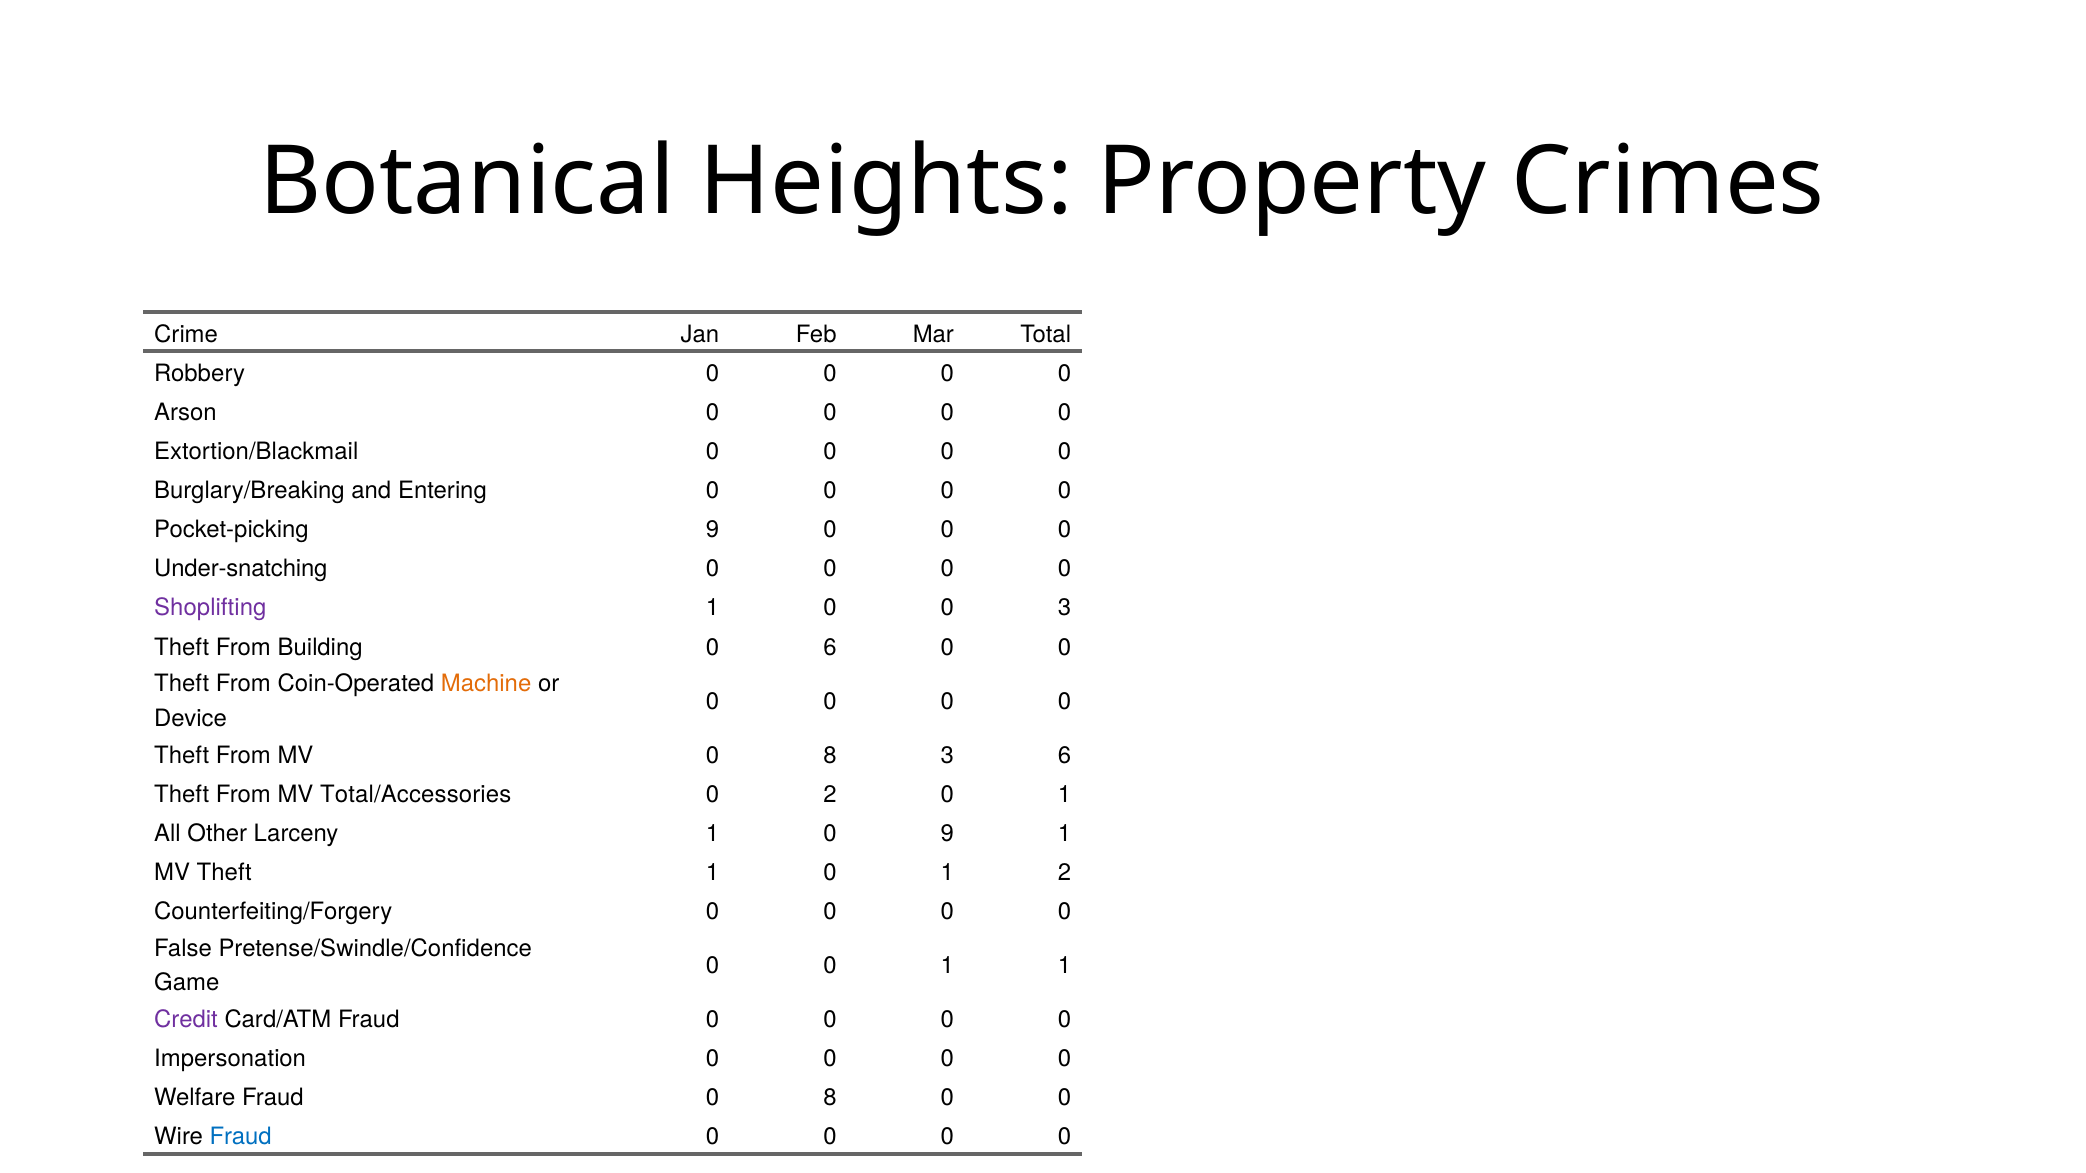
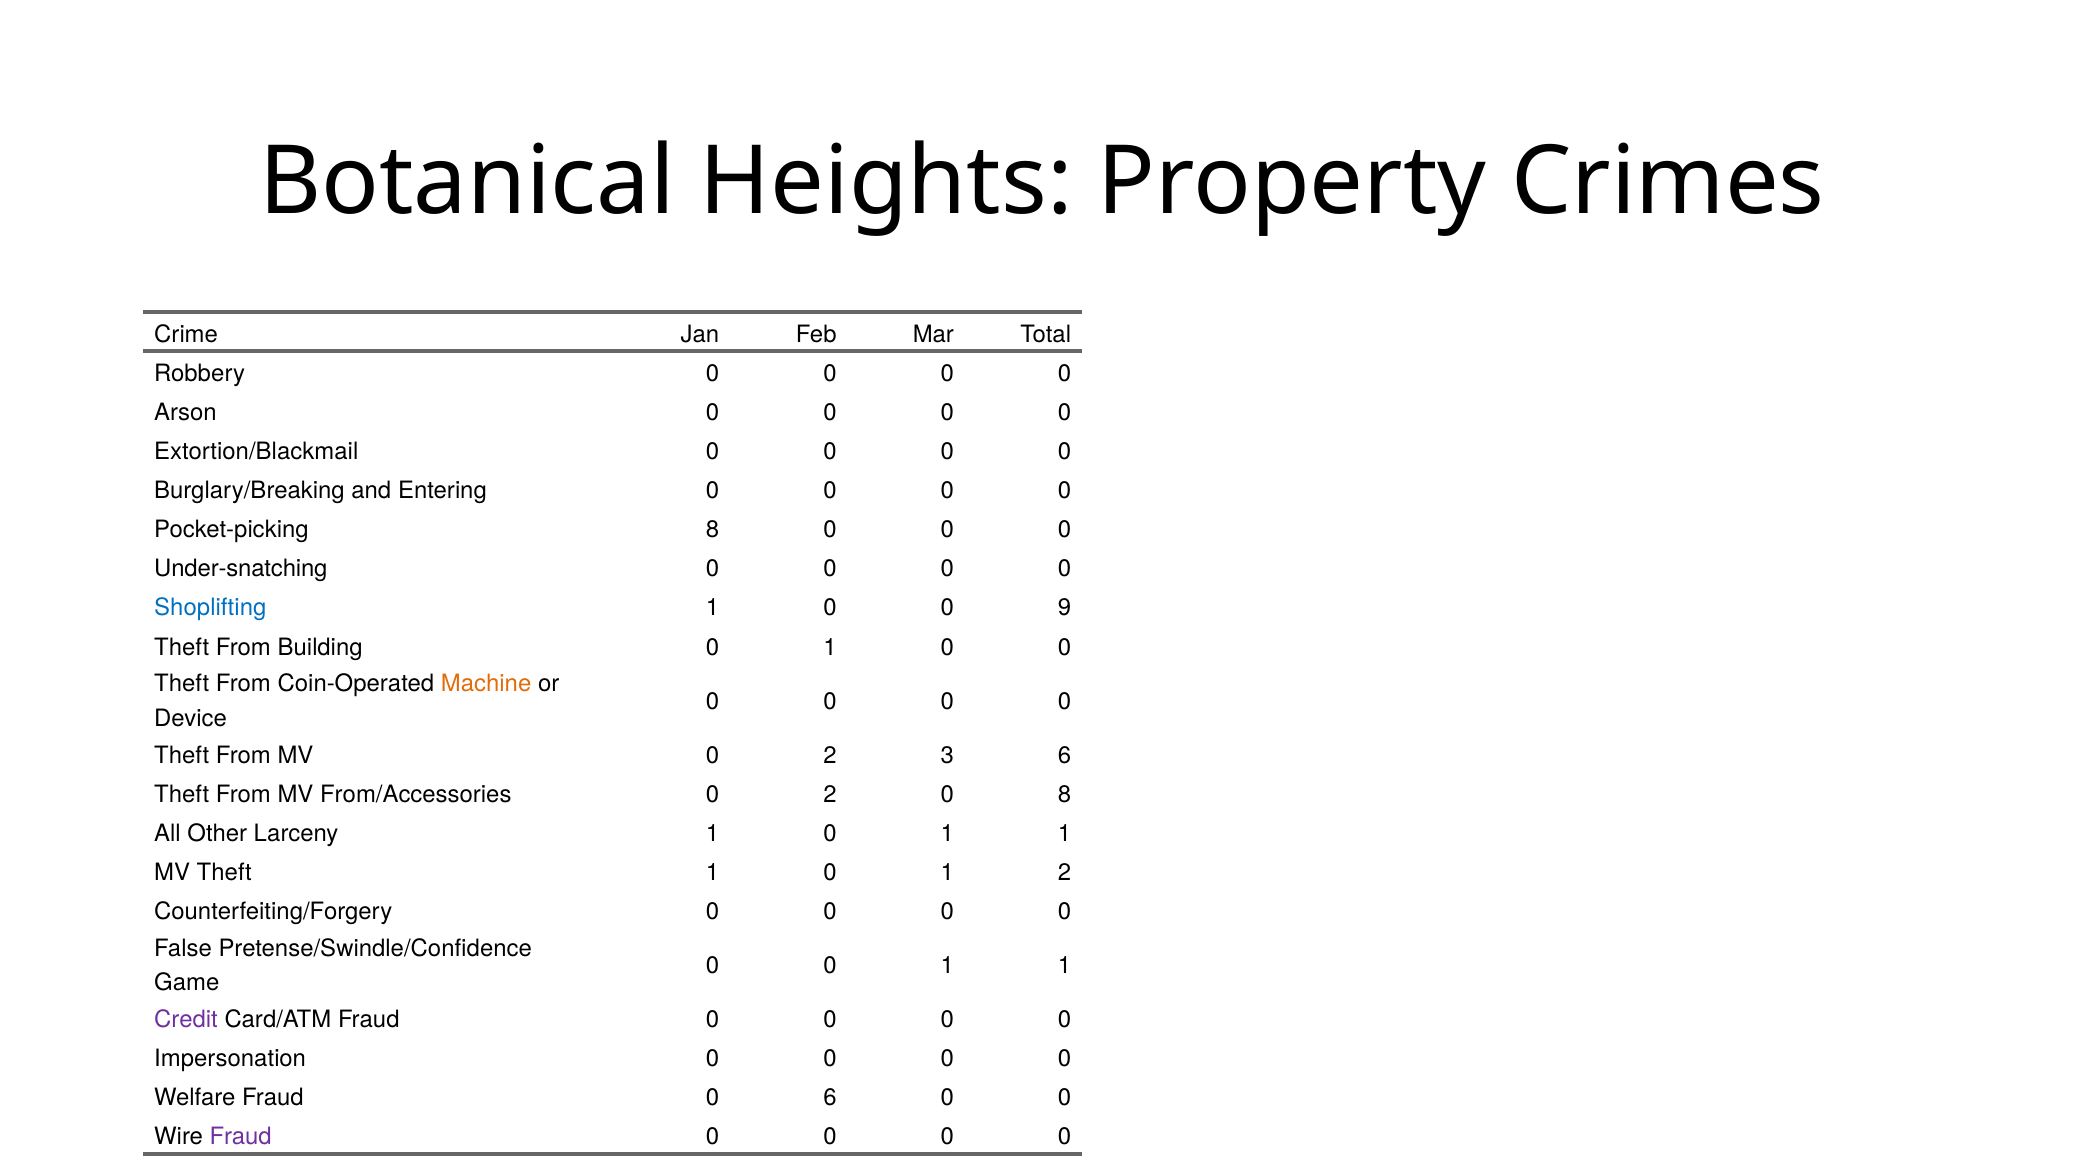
Pocket-picking 9: 9 -> 8 (713, 530)
Shoplifting colour: purple -> blue (210, 608)
0 3: 3 -> 9 (1065, 608)
Building 0 6: 6 -> 1 (830, 647)
MV 0 8: 8 -> 2 (830, 755)
Total/Accessories: Total/Accessories -> From/Accessories (416, 794)
2 0 1: 1 -> 8 (1065, 794)
Larceny 1 0 9: 9 -> 1 (947, 834)
Fraud 0 8: 8 -> 6 (830, 1098)
Fraud colour: blue -> purple (241, 1137)
